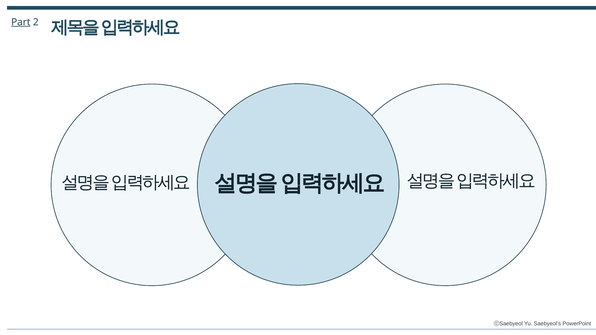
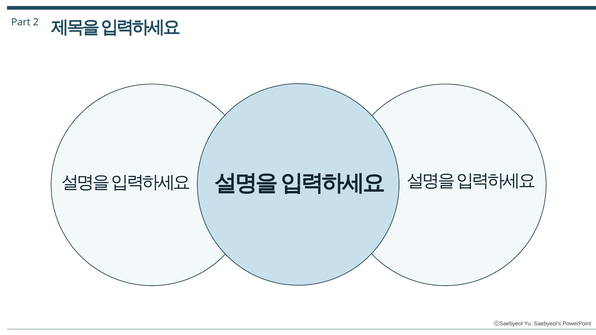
Part underline: present -> none (21, 22)
